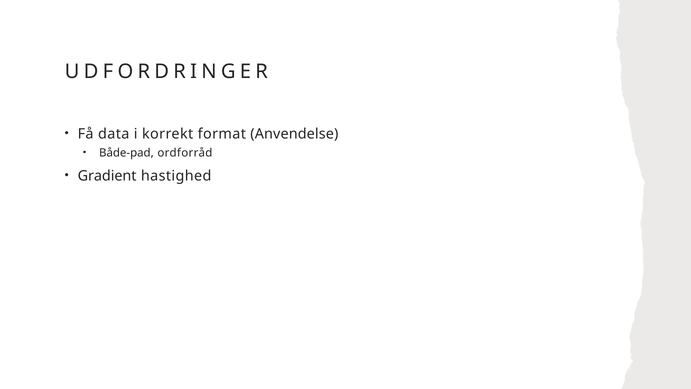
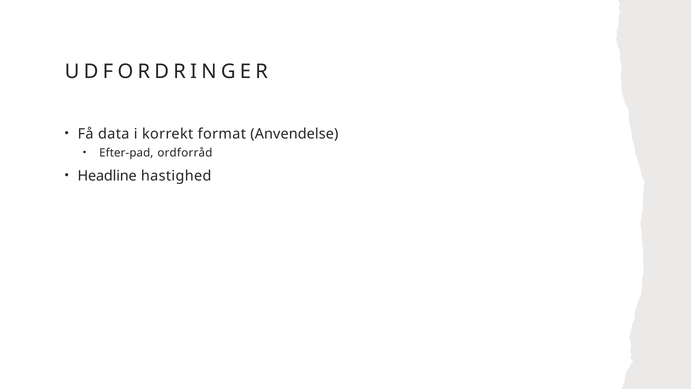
Både-pad: Både-pad -> Efter-pad (126, 153)
Gradient: Gradient -> Headline (107, 176)
